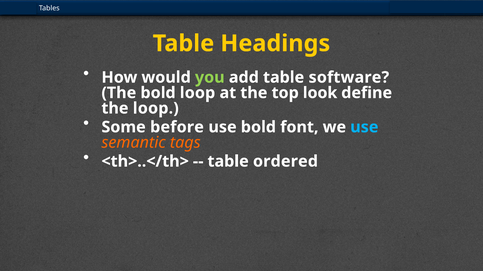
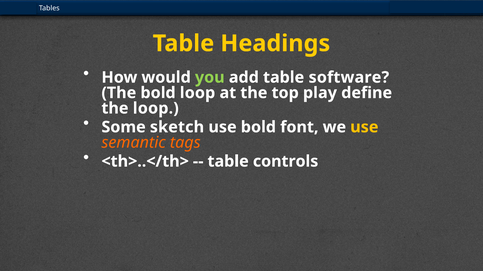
look: look -> play (320, 93)
before: before -> sketch (177, 127)
use colour: light blue -> yellow (364, 127)
ordered: ordered -> controls (286, 162)
